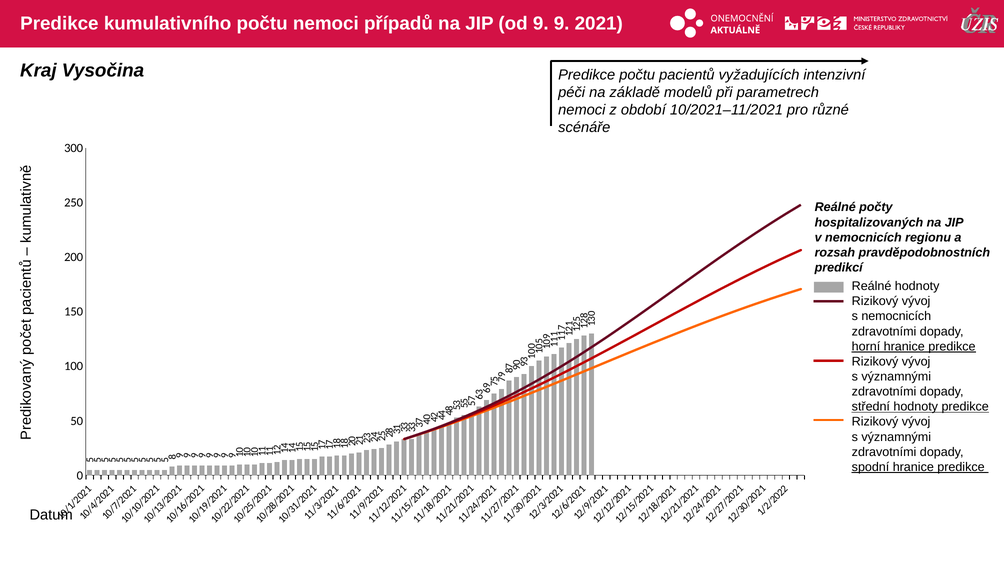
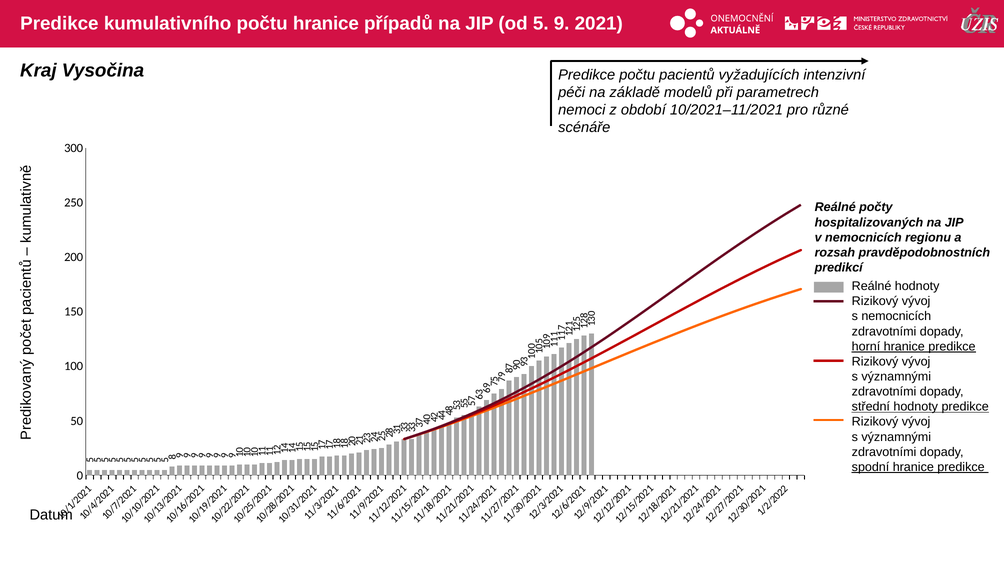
počtu nemoci: nemoci -> hranice (326, 24)
od 9: 9 -> 5 (541, 24)
